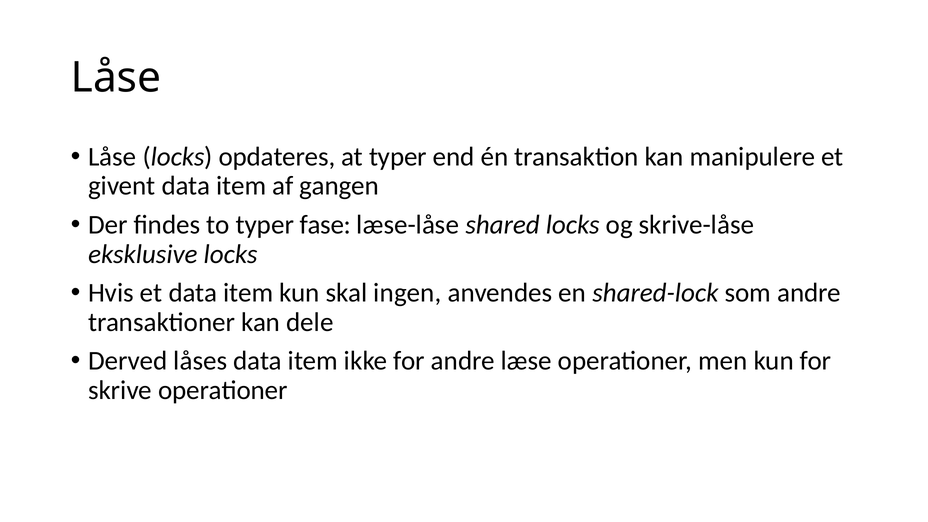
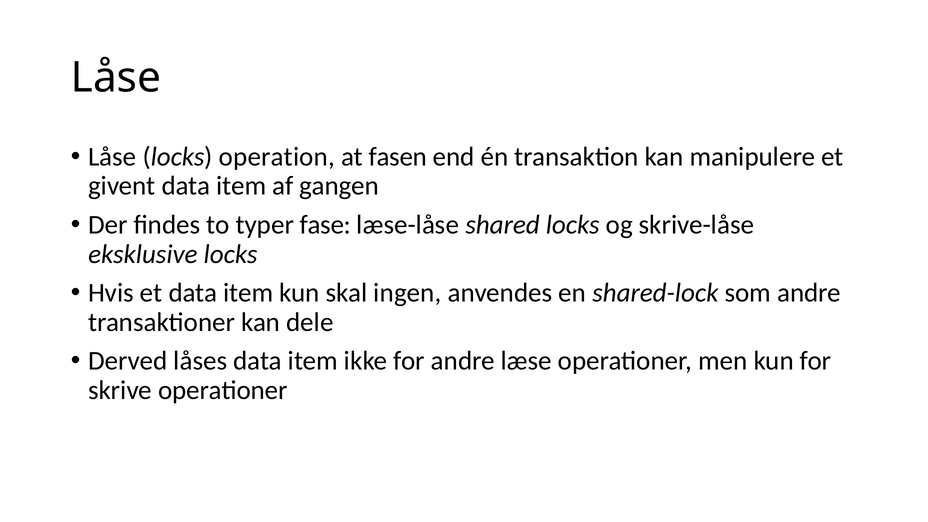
opdateres: opdateres -> operation (277, 157)
at typer: typer -> fasen (398, 157)
